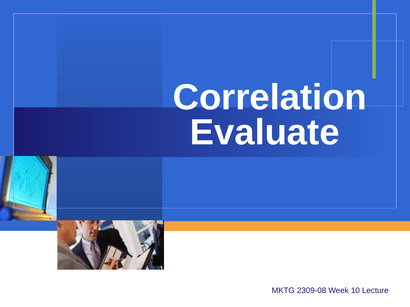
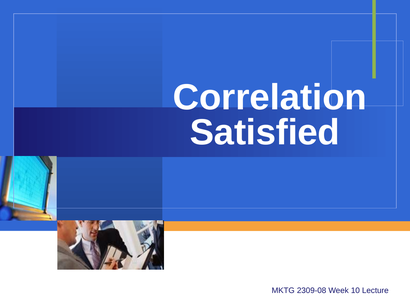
Evaluate: Evaluate -> Satisfied (265, 133)
